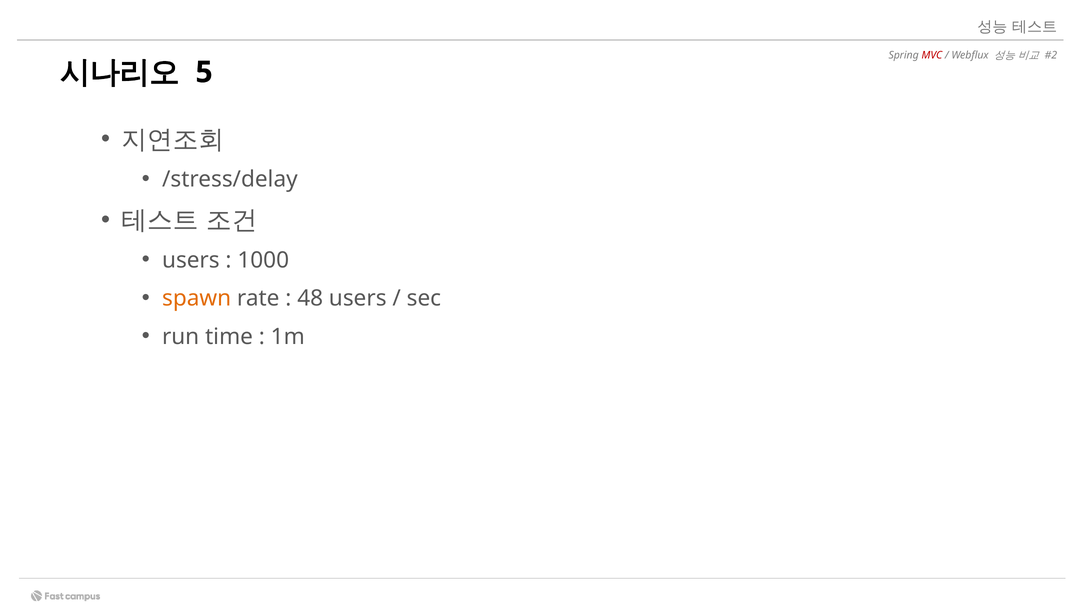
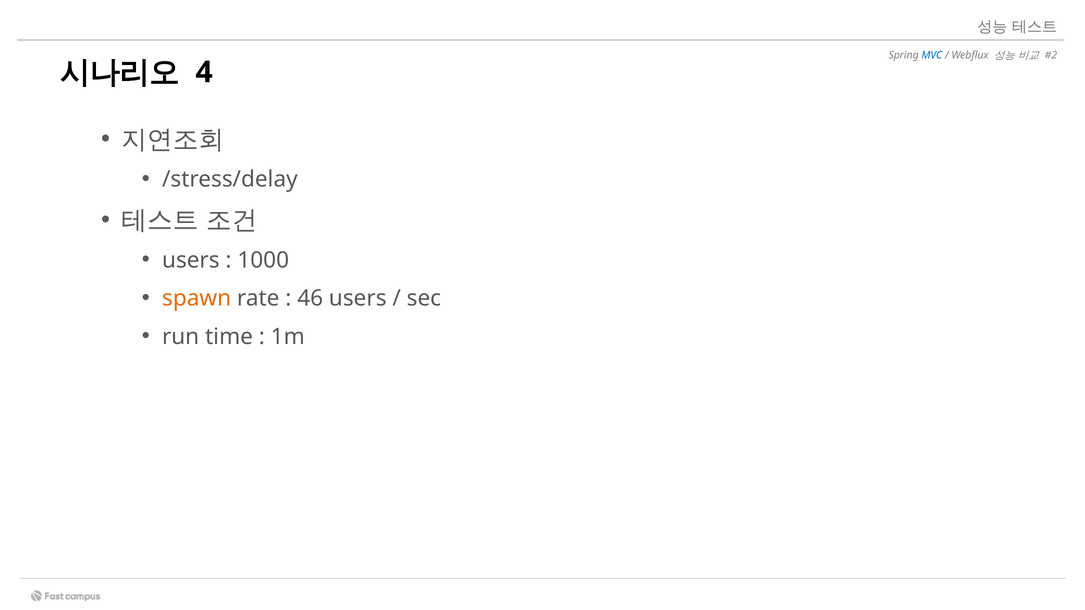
MVC colour: red -> blue (932, 55)
5: 5 -> 4 (204, 72)
48: 48 -> 46 (310, 299)
